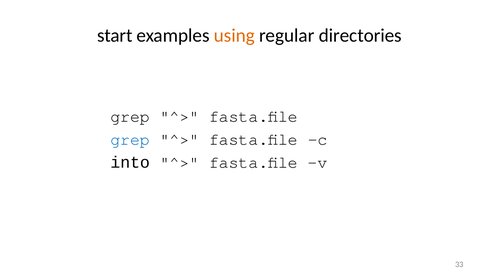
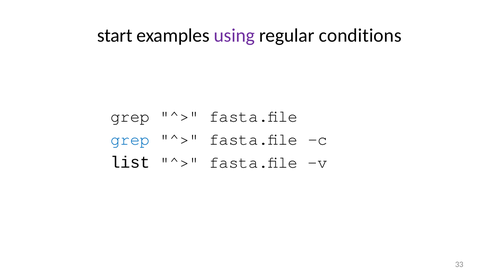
using colour: orange -> purple (234, 36)
directories: directories -> conditions (360, 36)
into: into -> list (130, 163)
